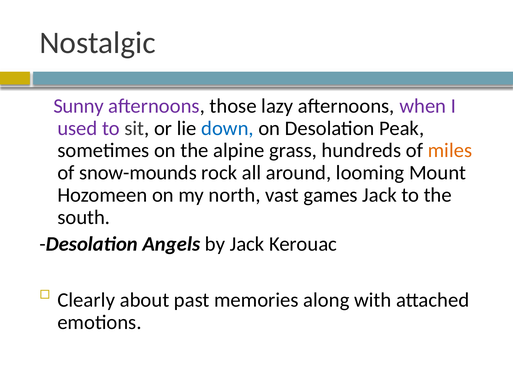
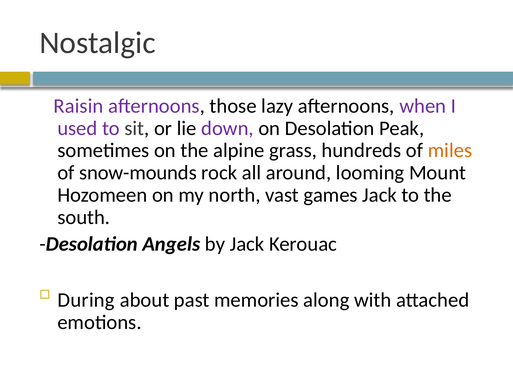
Sunny: Sunny -> Raisin (78, 106)
down colour: blue -> purple (227, 128)
Clearly: Clearly -> During (86, 301)
